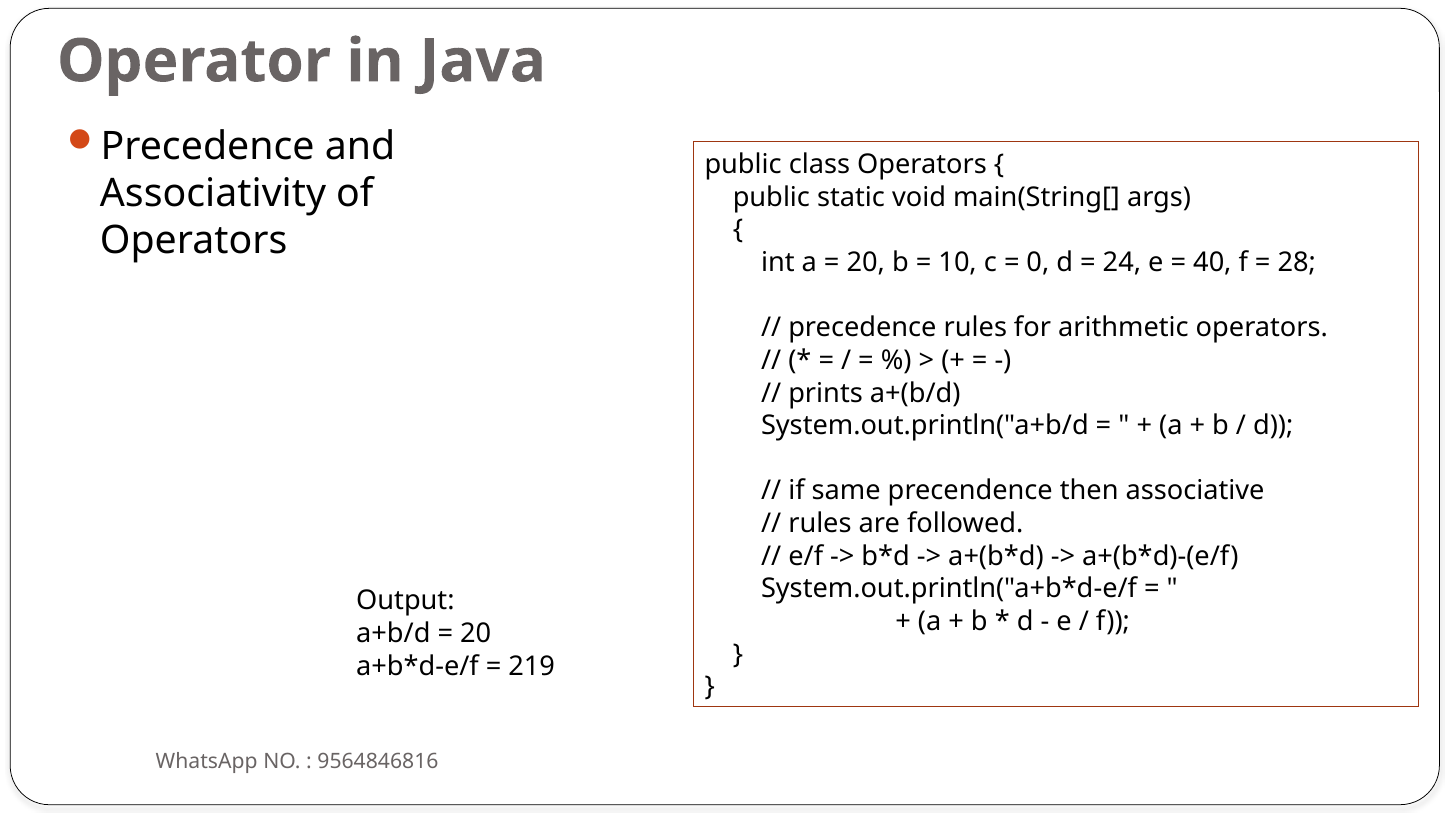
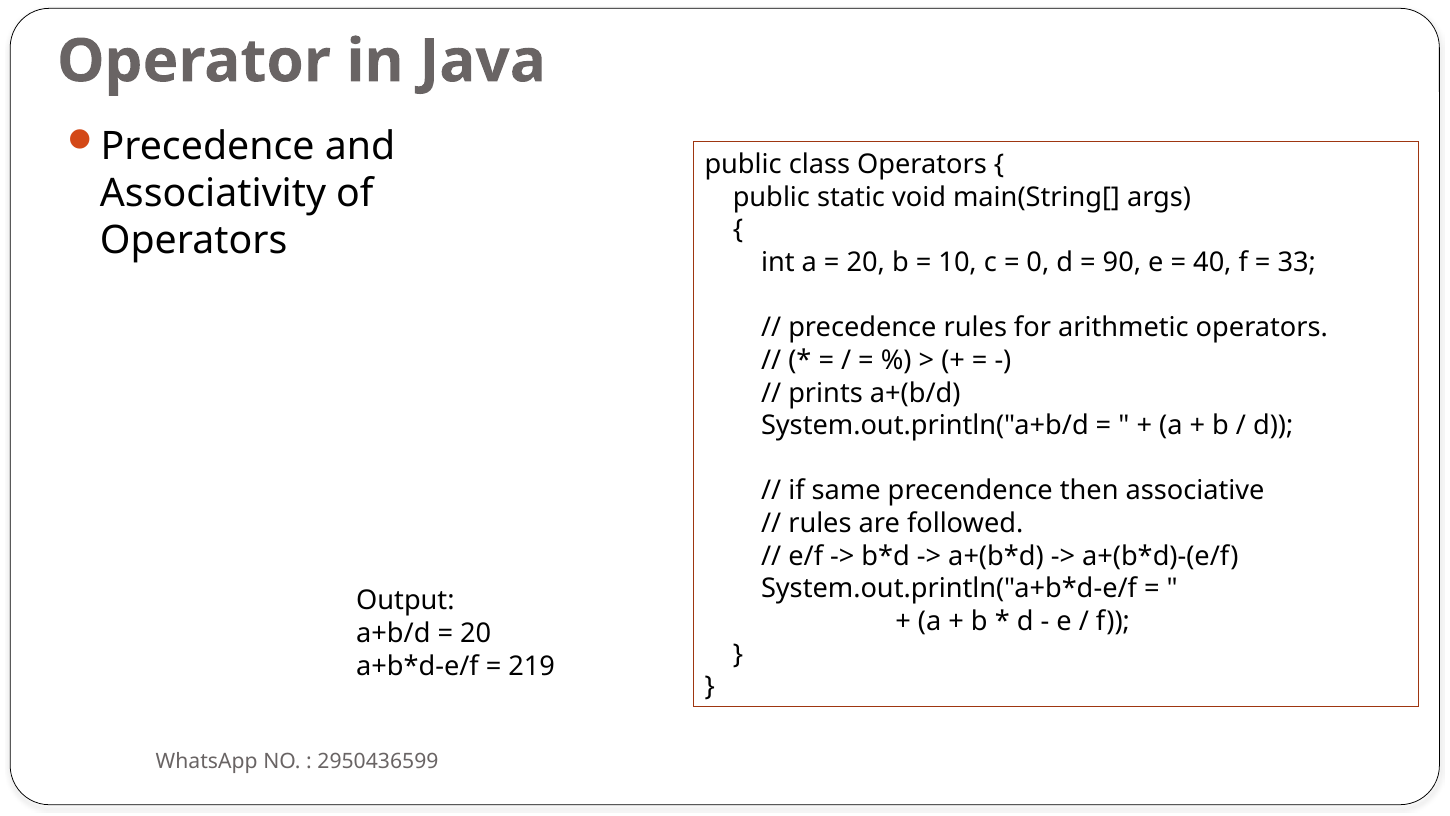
24: 24 -> 90 (1122, 262)
28: 28 -> 33 (1297, 262)
9564846816: 9564846816 -> 2950436599 (378, 761)
